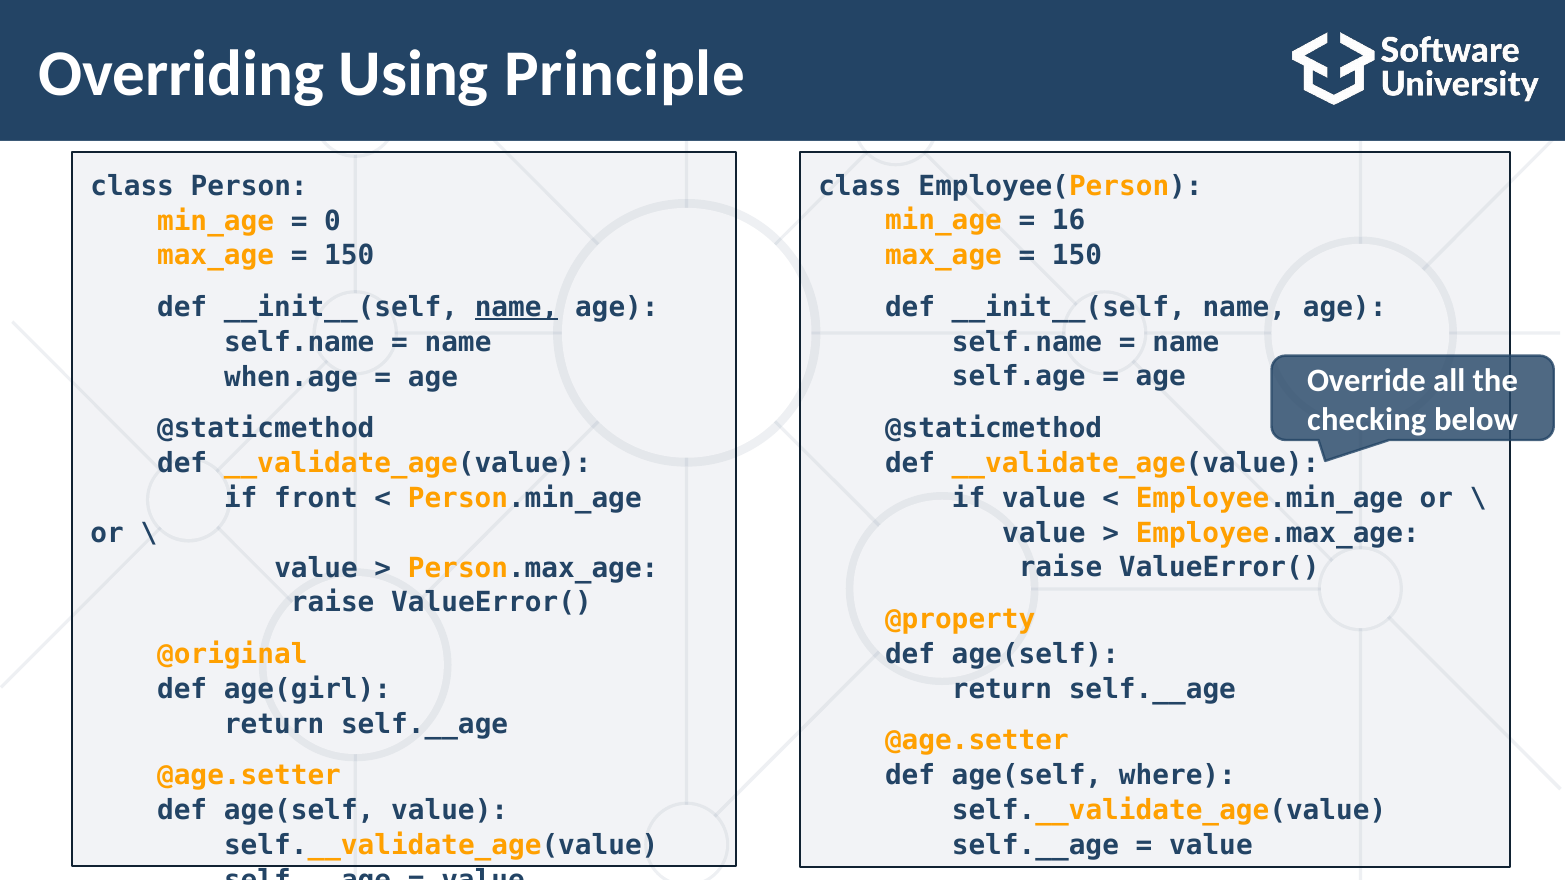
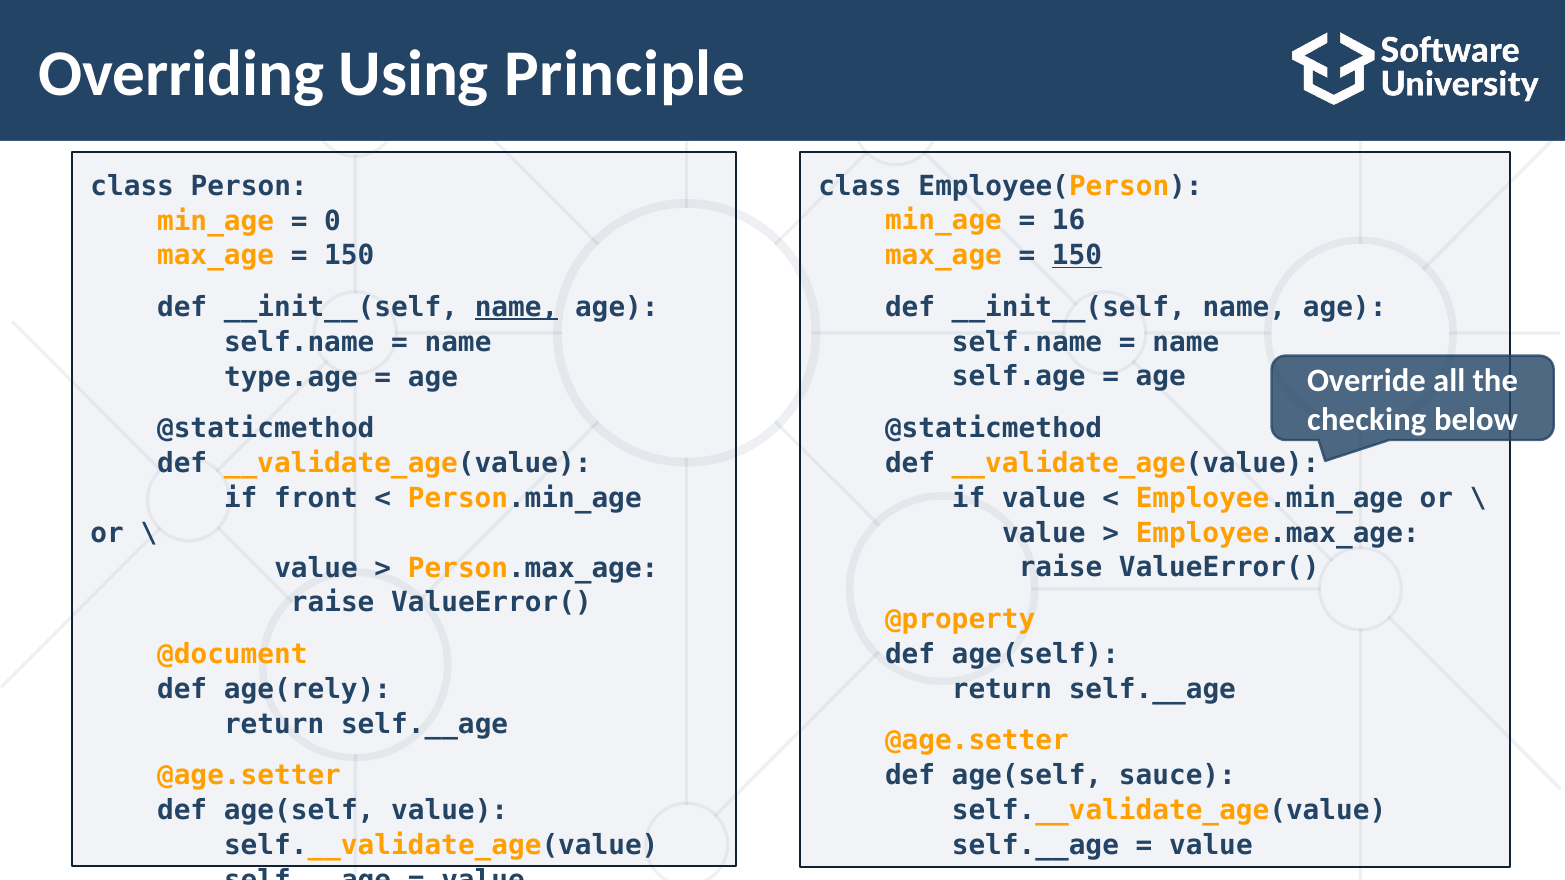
150 underline: none -> present (1077, 256)
when.age: when.age -> type.age (291, 377)
@original: @original -> @document (232, 654)
age(girl: age(girl -> age(rely (308, 689)
where: where -> sauce (1177, 775)
